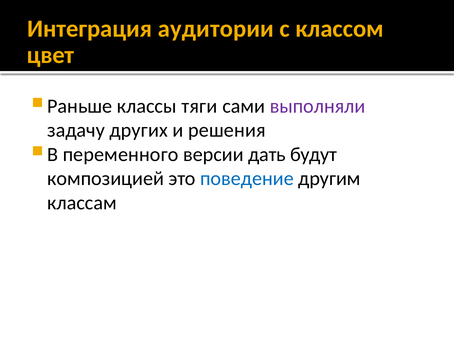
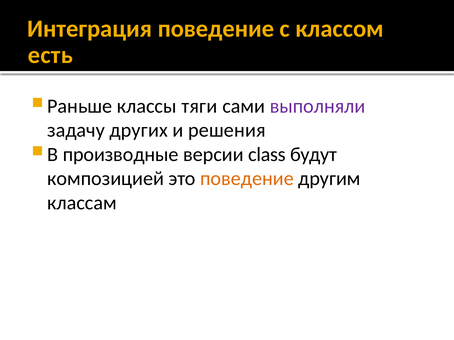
Интеграция аудитории: аудитории -> поведение (216, 29)
цвет: цвет -> есть (50, 55)
переменного: переменного -> производные (121, 155)
дать: дать -> class (267, 155)
поведение colour: blue -> orange (247, 179)
